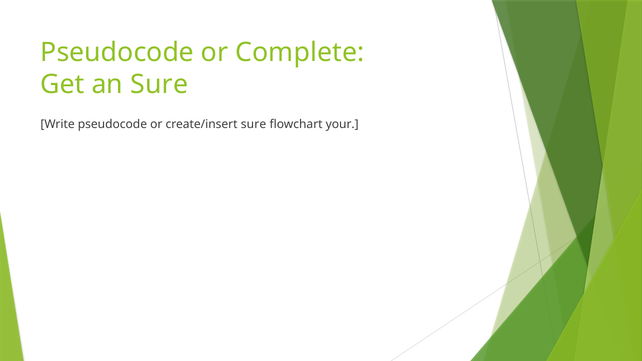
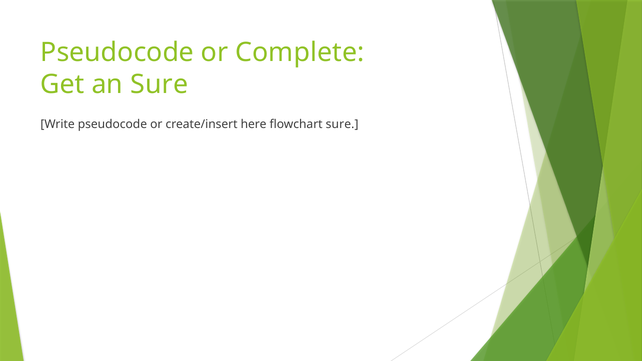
create/insert sure: sure -> here (254, 124)
flowchart your: your -> sure (342, 124)
